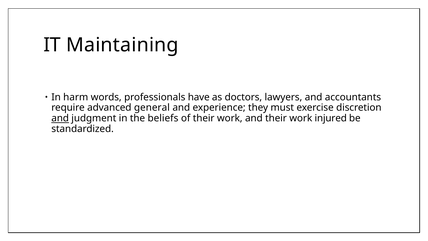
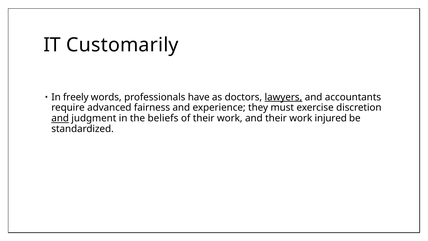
Maintaining: Maintaining -> Customarily (122, 45)
harm: harm -> freely (76, 97)
lawyers underline: none -> present (283, 97)
general: general -> fairness (152, 108)
